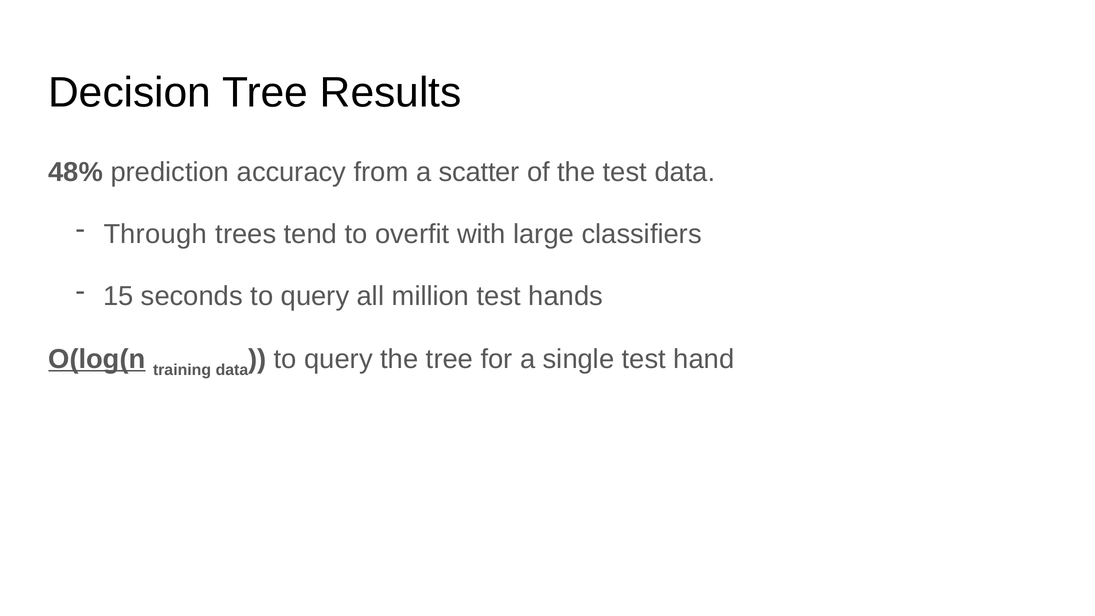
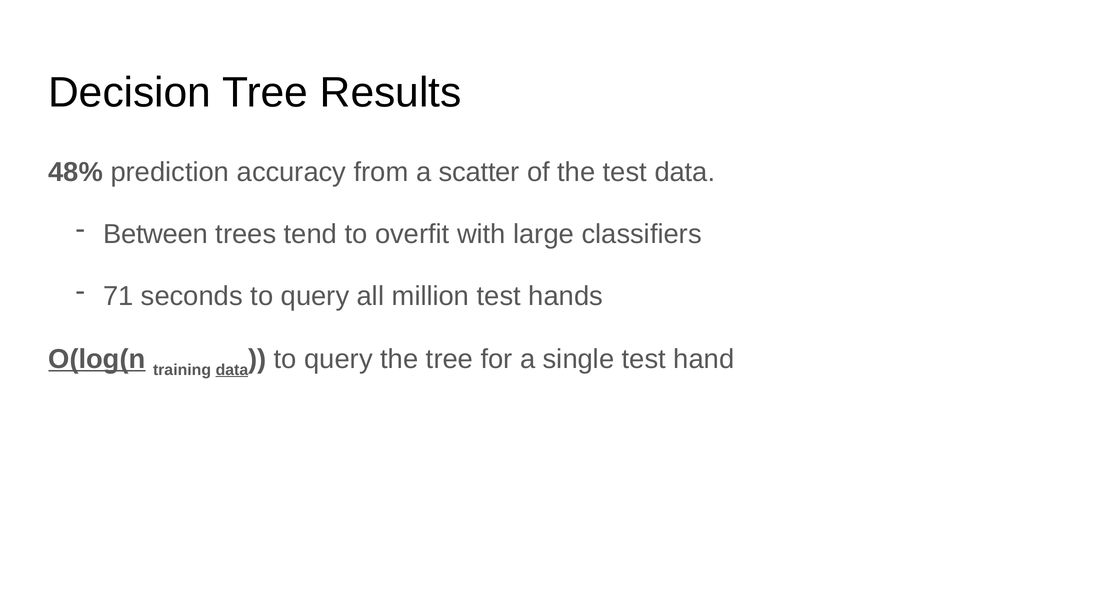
Through: Through -> Between (156, 234)
15: 15 -> 71 (118, 296)
data underline: none -> present (232, 370)
